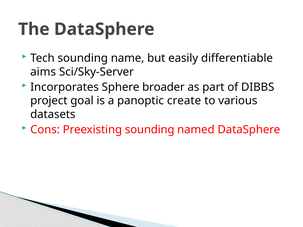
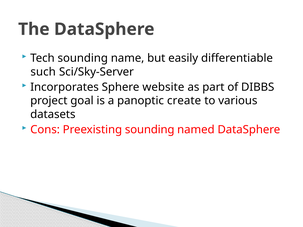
aims: aims -> such (43, 72)
broader: broader -> website (163, 87)
